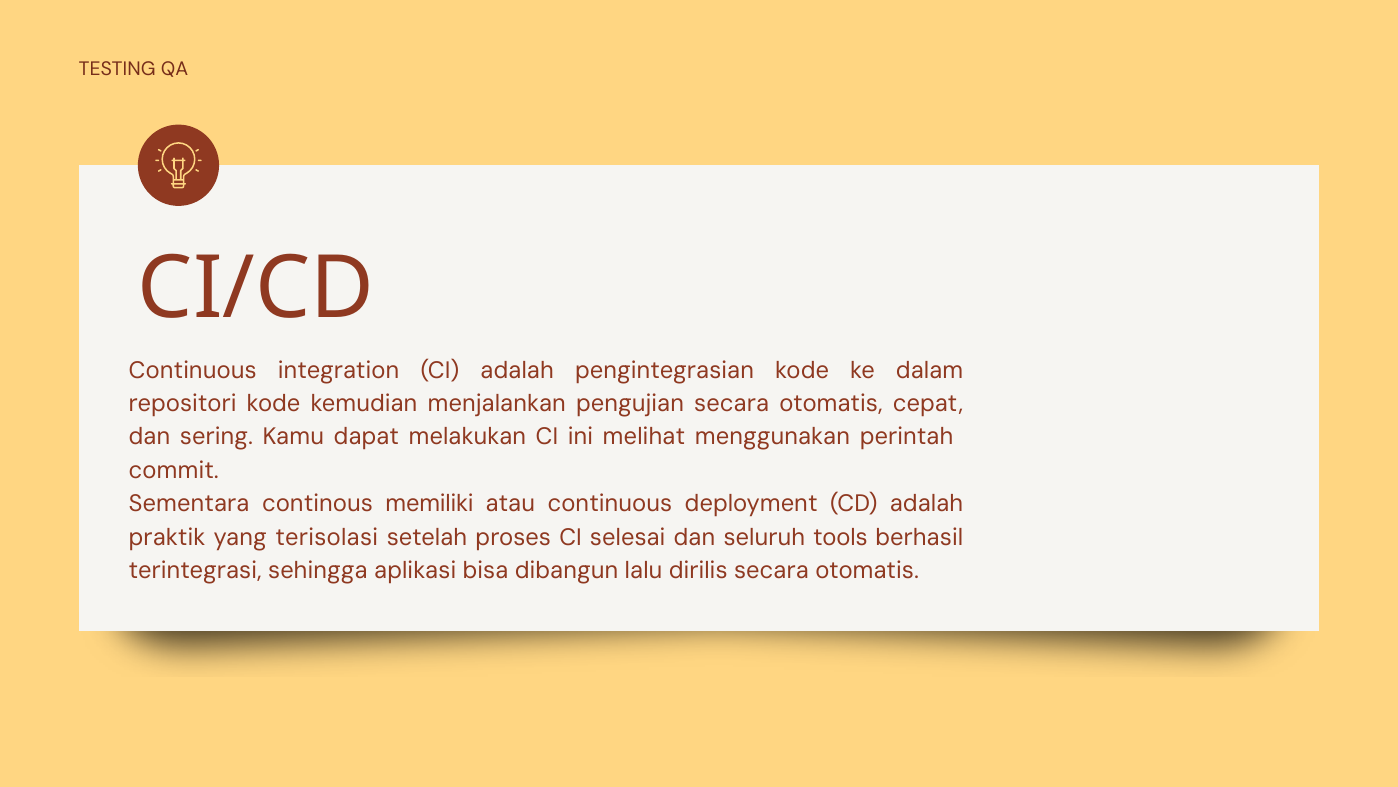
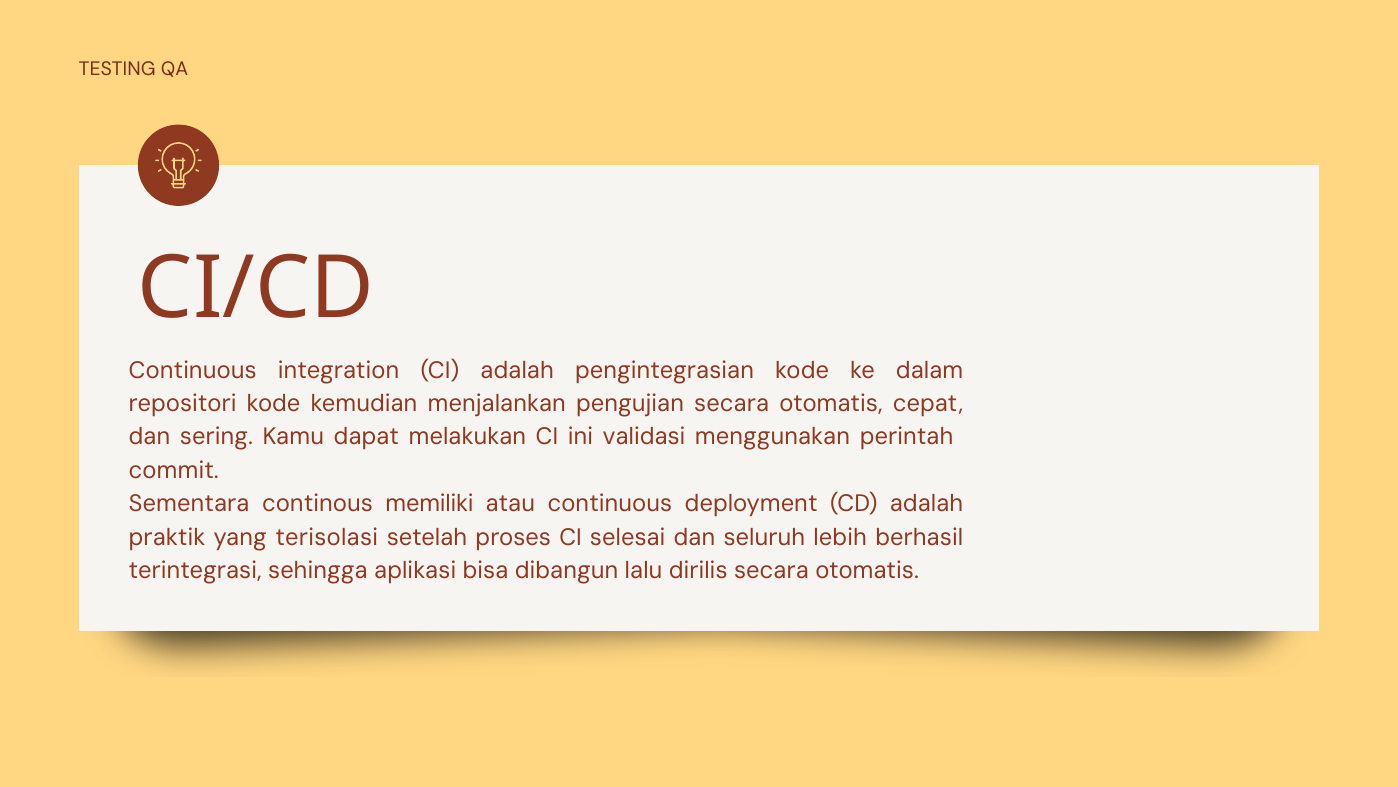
melihat: melihat -> validasi (644, 437)
tools: tools -> lebih (840, 537)
